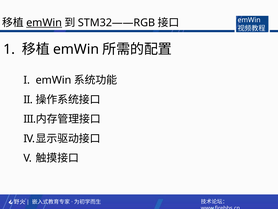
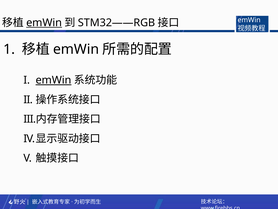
emWin underline: none -> present (54, 80)
